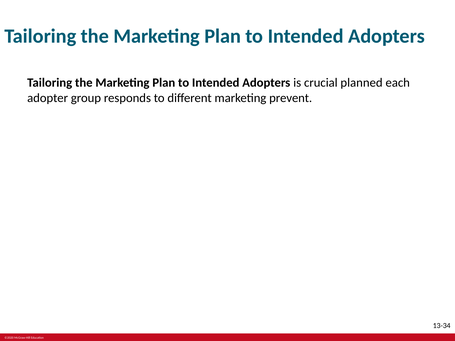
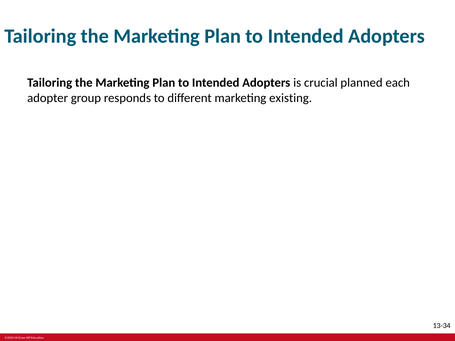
prevent: prevent -> existing (291, 98)
